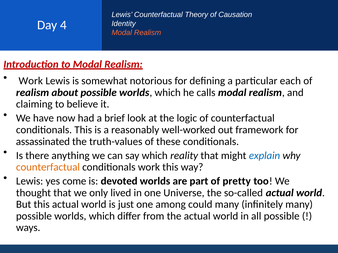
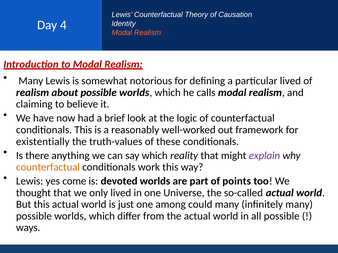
Work: Work -> Many (31, 81)
particular each: each -> lived (290, 81)
assassinated: assassinated -> existentially (43, 142)
explain colour: blue -> purple (264, 156)
pretty: pretty -> points (237, 181)
